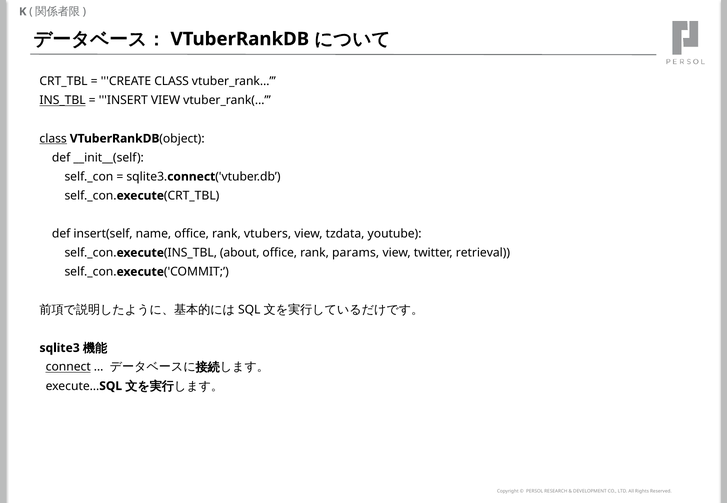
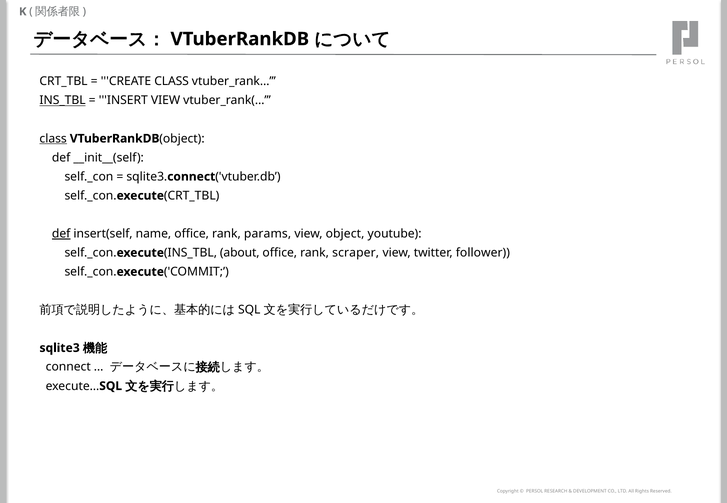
def underline: none -> present (61, 234)
vtubers: vtubers -> params (268, 234)
tzdata: tzdata -> object (345, 234)
params: params -> scraper (356, 253)
retrieval: retrieval -> follower (483, 253)
connect underline: present -> none (68, 367)
